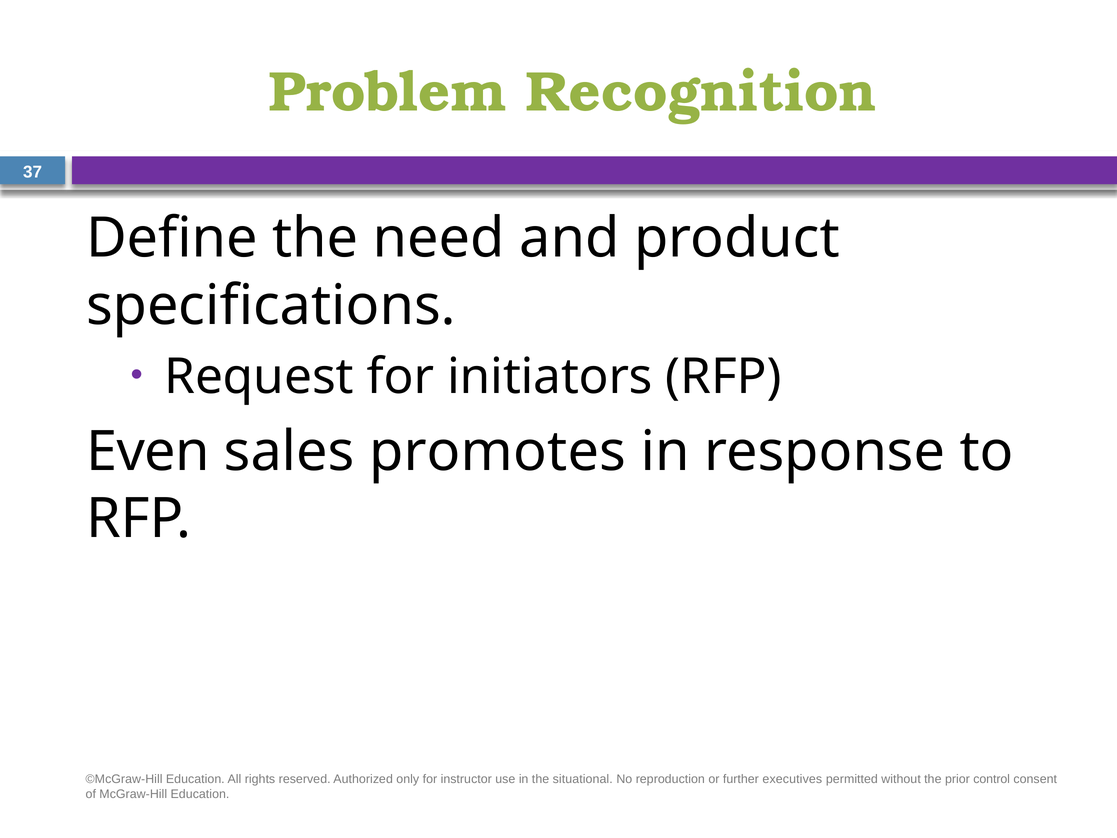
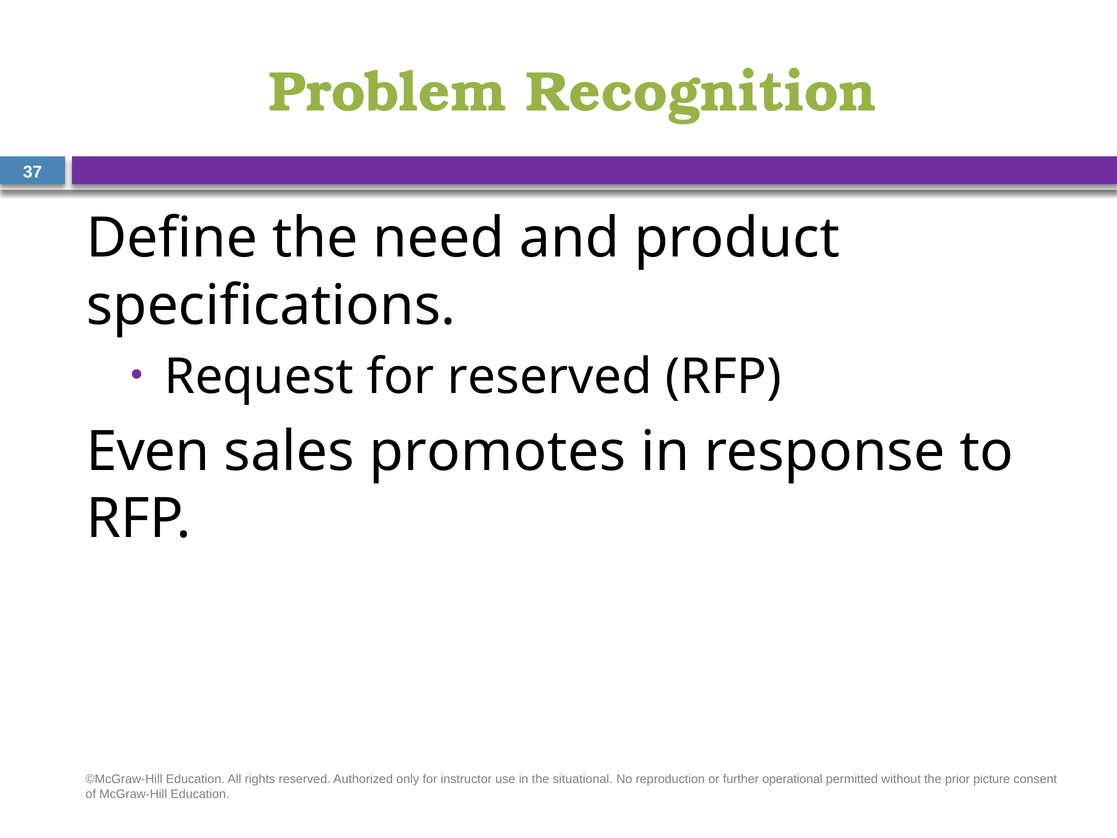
for initiators: initiators -> reserved (550, 377)
executives: executives -> operational (792, 779)
control: control -> picture (992, 779)
